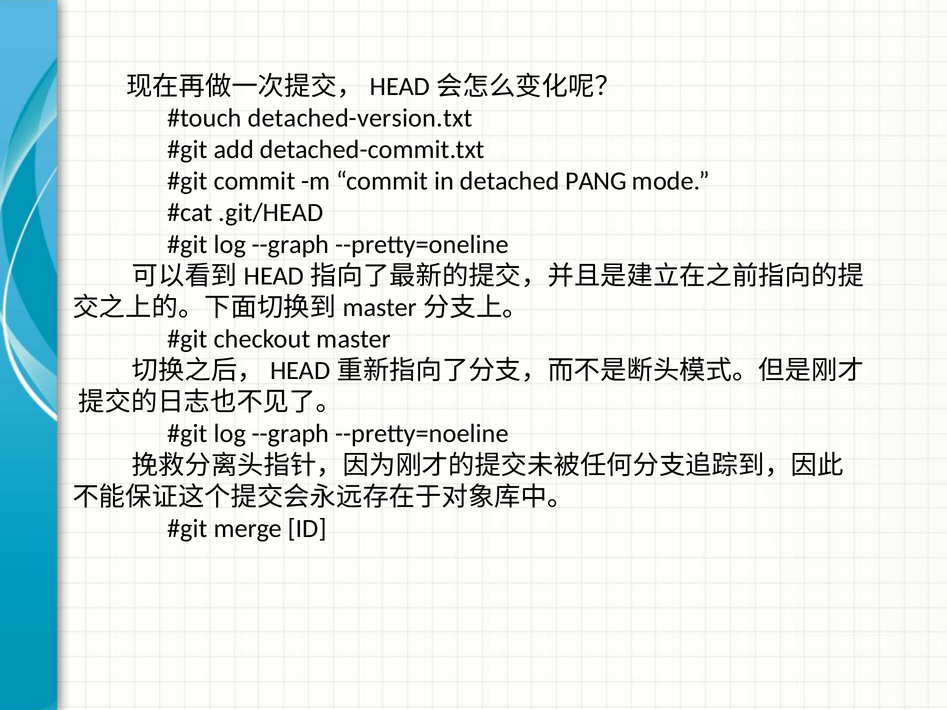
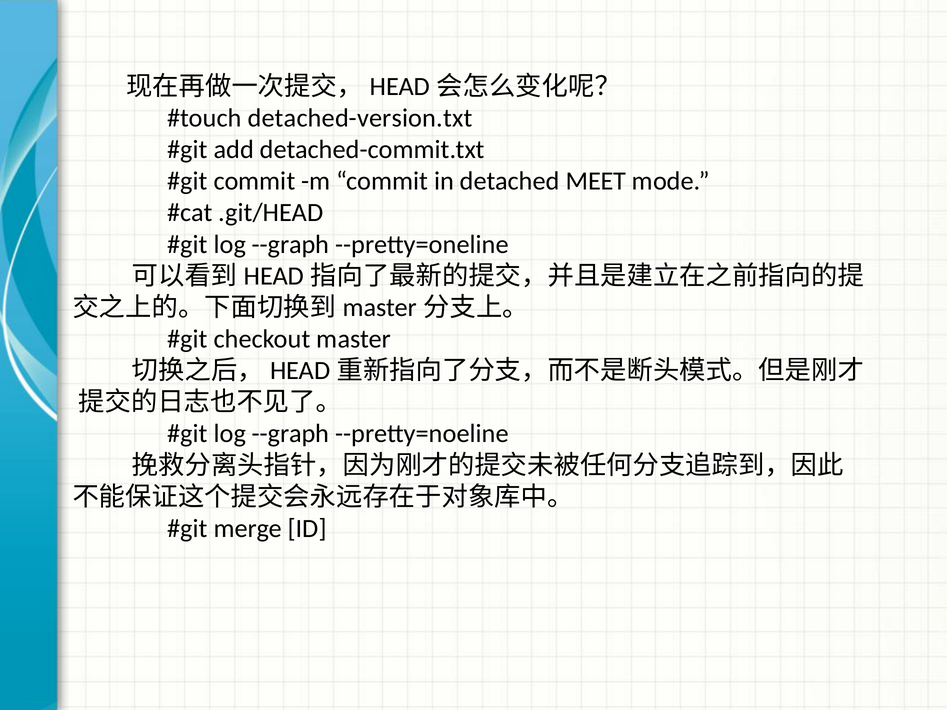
PANG: PANG -> MEET (596, 181)
